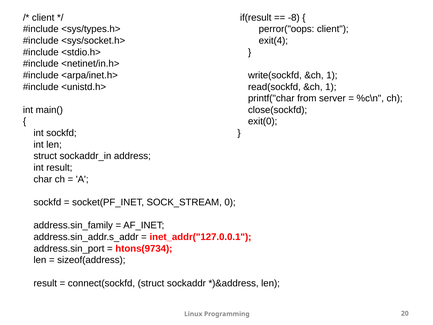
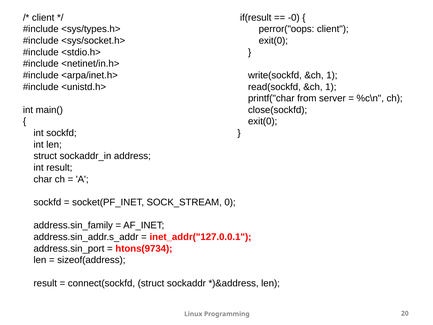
-8: -8 -> -0 (294, 18)
exit(4: exit(4 -> exit(0 (273, 41)
